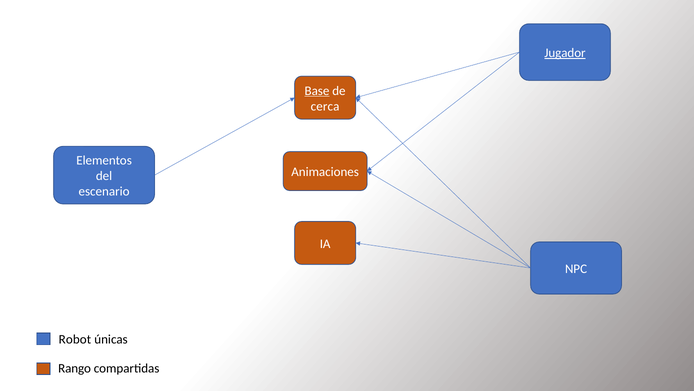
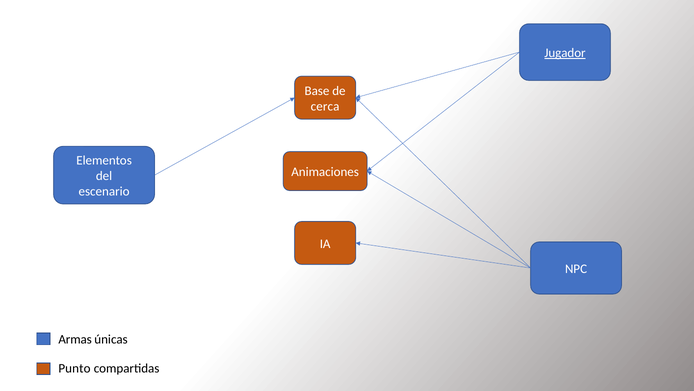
Base underline: present -> none (317, 91)
Robot: Robot -> Armas (75, 339)
Rango: Rango -> Punto (74, 368)
